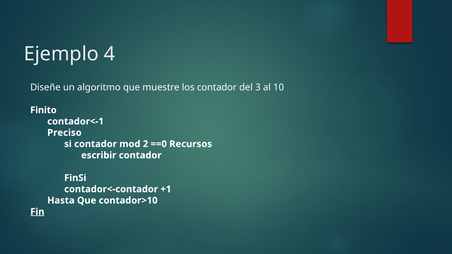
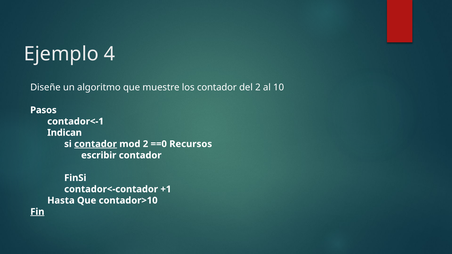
del 3: 3 -> 2 (258, 88)
Finito: Finito -> Pasos (43, 110)
Preciso: Preciso -> Indican (65, 133)
contador underline: none -> present (96, 144)
